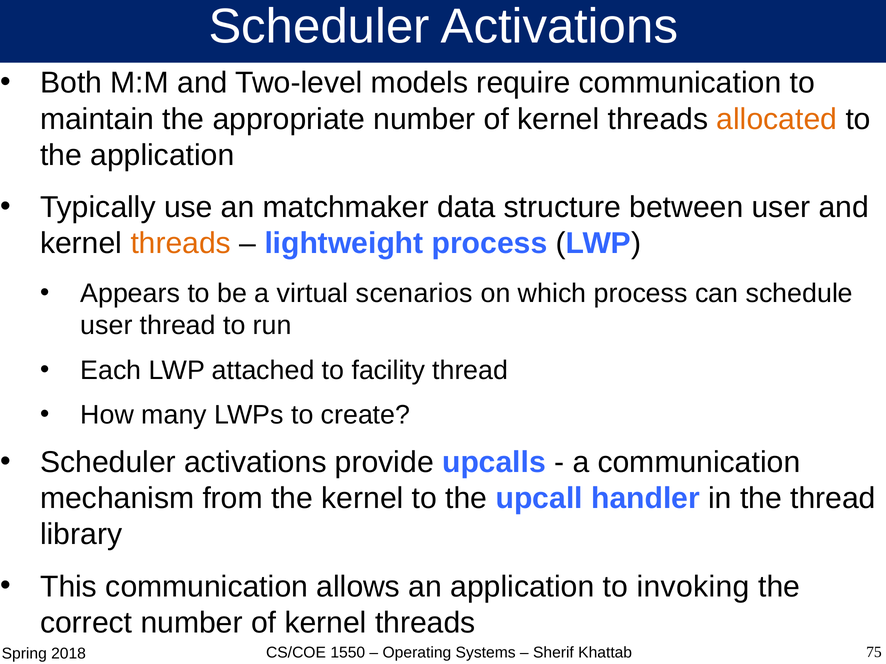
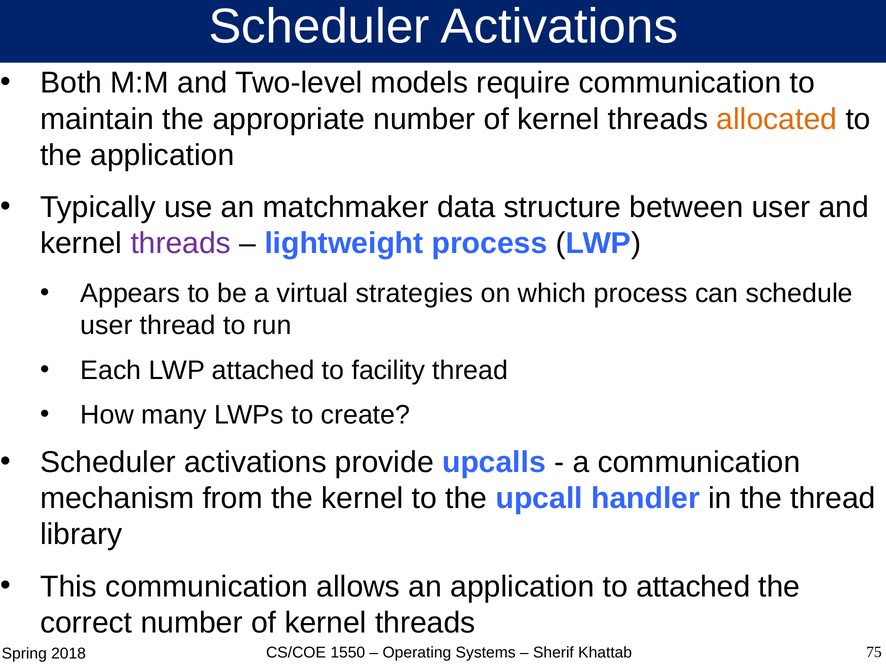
threads colour: orange -> purple (181, 244)
scenarios: scenarios -> strategies (414, 294)
to invoking: invoking -> attached (693, 587)
